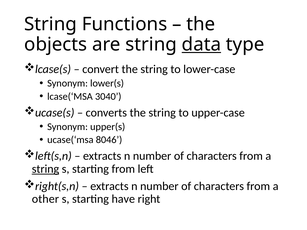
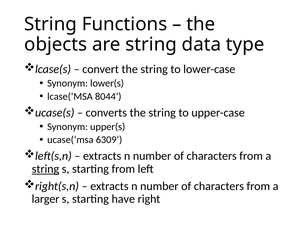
data underline: present -> none (201, 45)
3040: 3040 -> 8044 (108, 96)
8046: 8046 -> 6309 (109, 140)
other: other -> larger (46, 199)
